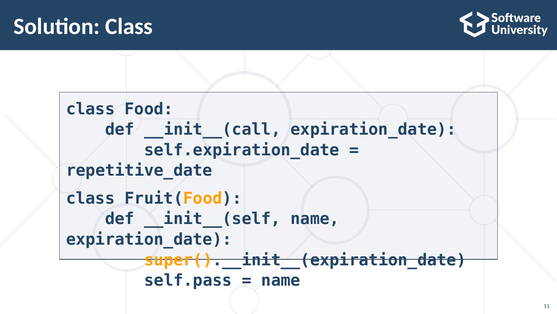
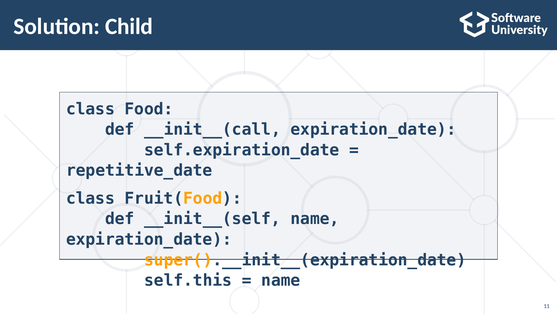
Solution Class: Class -> Child (129, 26)
self.pass: self.pass -> self.this (188, 280)
